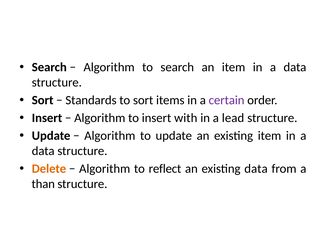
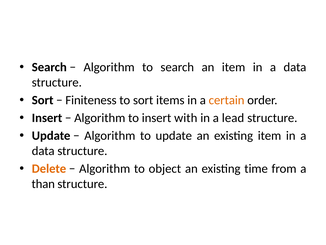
Standards: Standards -> Finiteness (91, 100)
certain colour: purple -> orange (227, 100)
reflect: reflect -> object (165, 168)
existing data: data -> time (256, 168)
